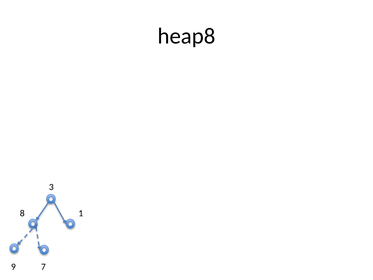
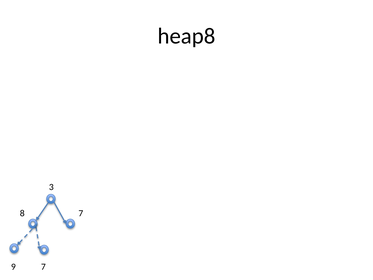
8 1: 1 -> 7 (81, 213)
